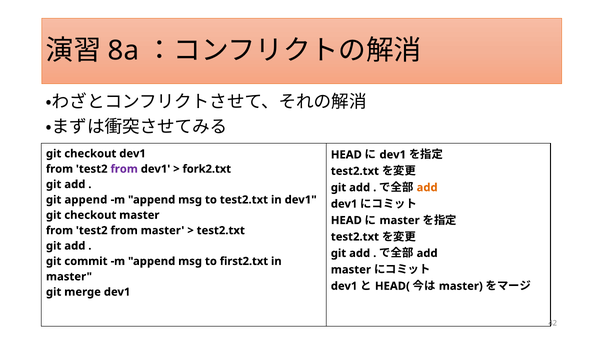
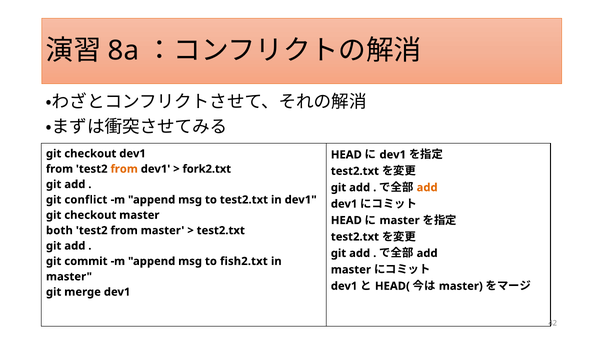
from colour: purple -> orange (124, 169)
git append: append -> conflict (86, 200)
from: from -> both (59, 231)
first2.txt: first2.txt -> fish2.txt (244, 261)
